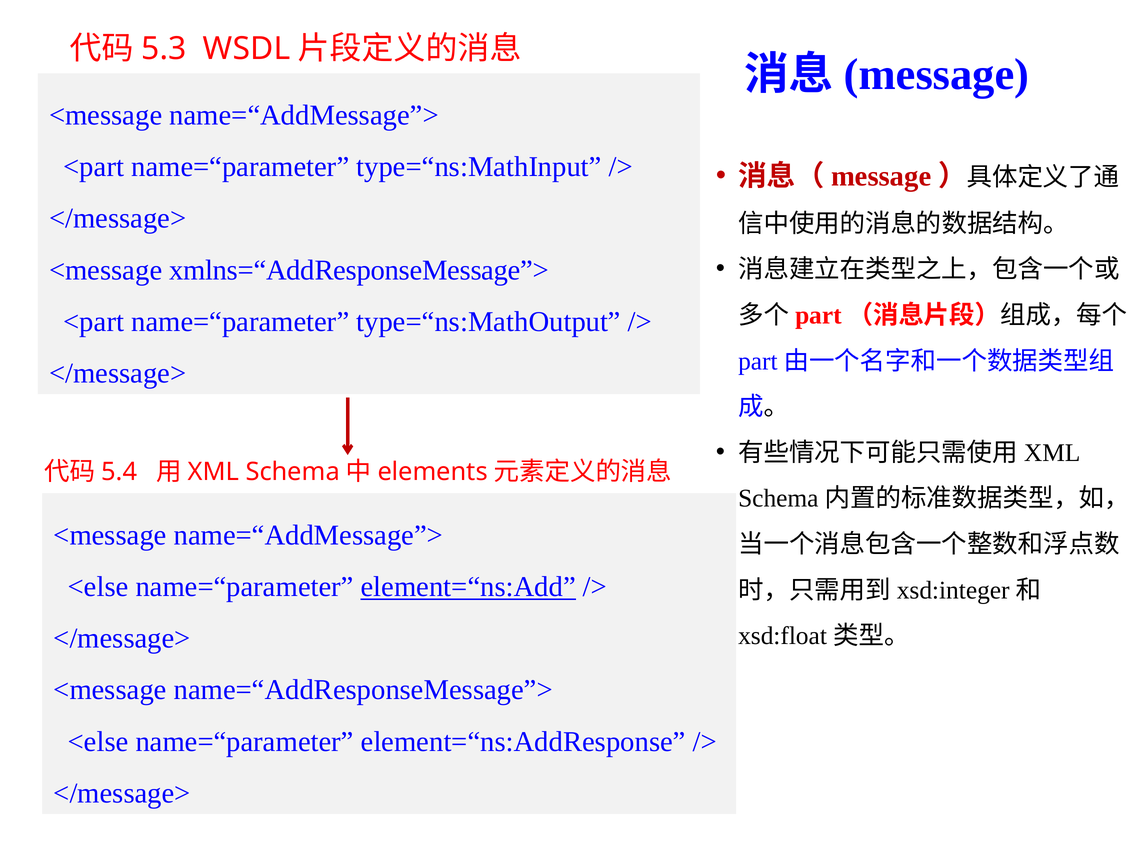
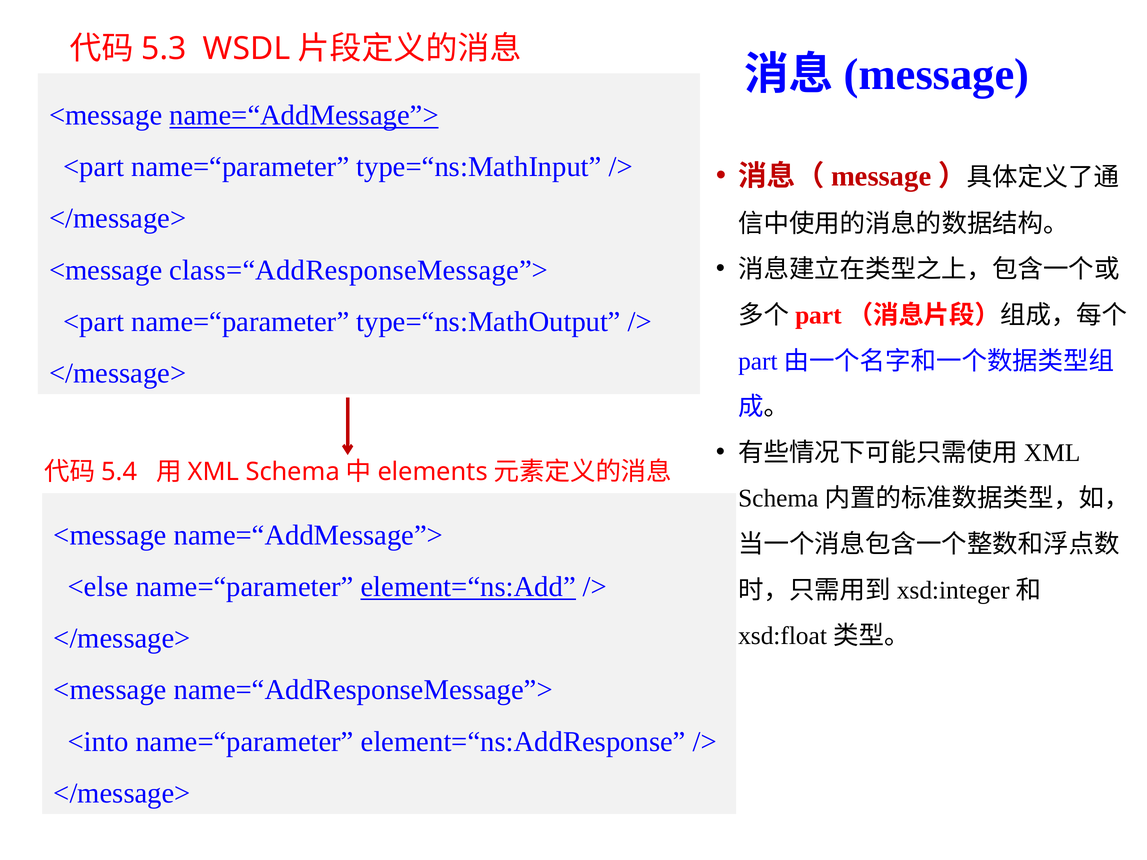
name=“AddMessage”> underline: none -> present (304, 115)
xmlns=“AddResponseMessage”>: xmlns=“AddResponseMessage”> -> class=“AddResponseMessage”> (359, 270)
<else: <else -> <into (98, 742)
